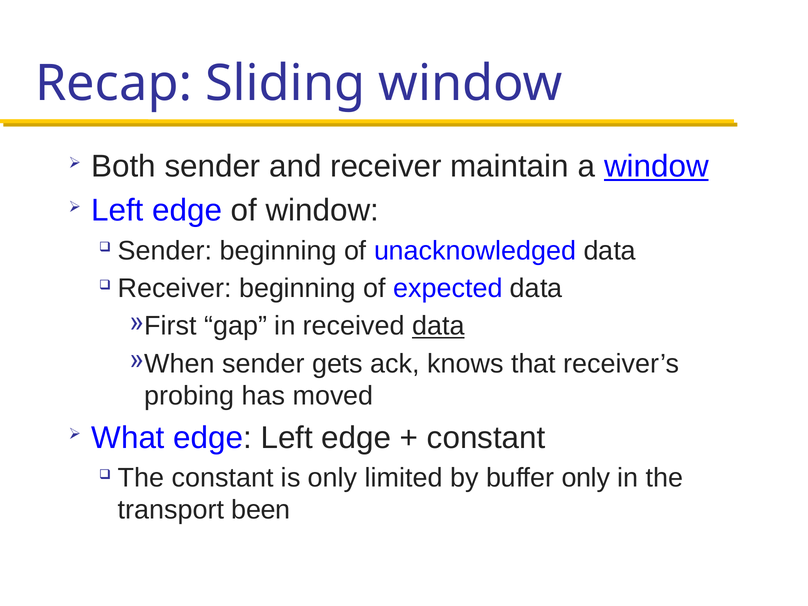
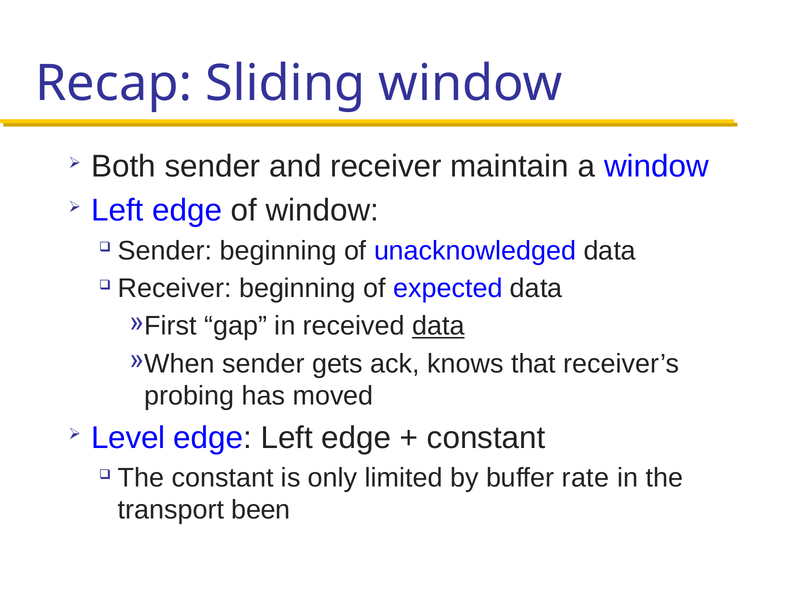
window underline: present -> none (656, 167)
What: What -> Level (128, 438)
buffer only: only -> rate (586, 478)
